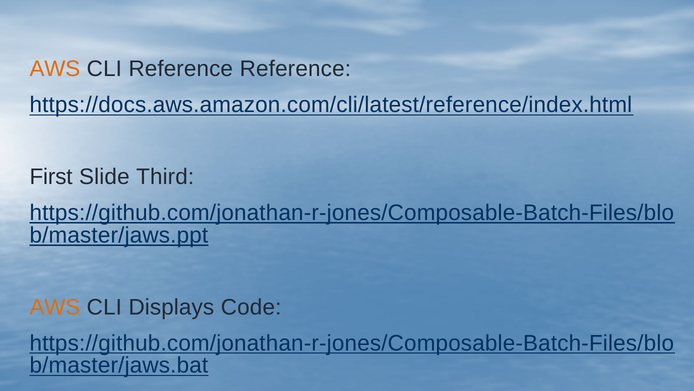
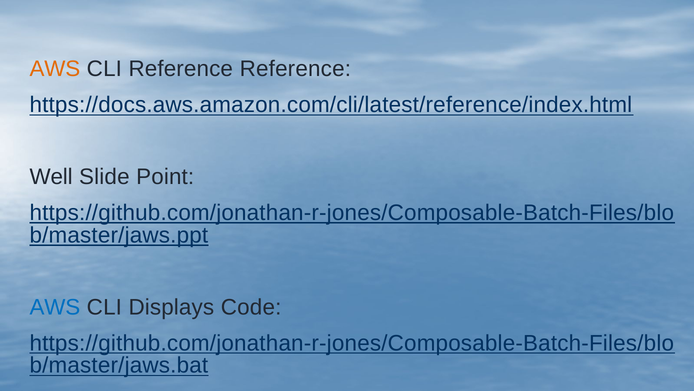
First: First -> Well (51, 177)
Third: Third -> Point (165, 177)
AWS colour: orange -> blue (55, 307)
